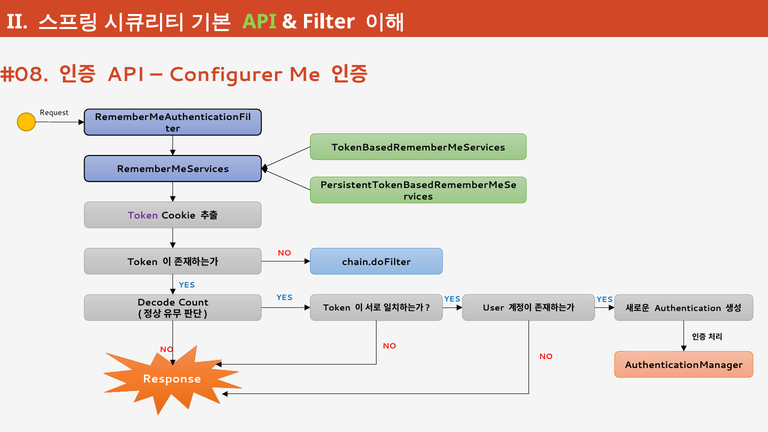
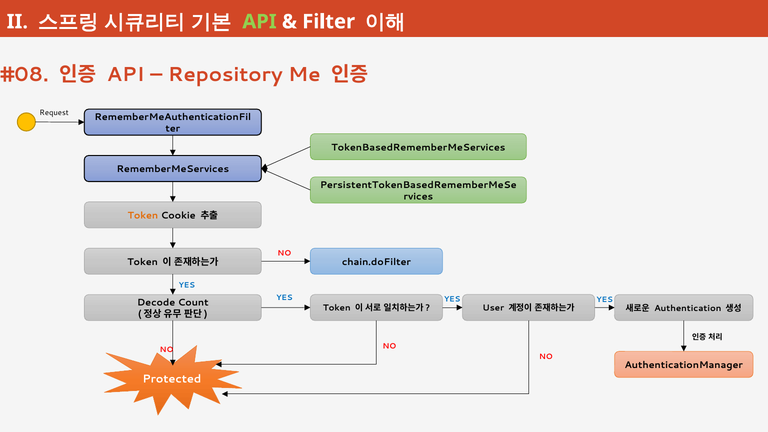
Configurer: Configurer -> Repository (225, 74)
Token colour: purple -> orange (143, 216)
Response: Response -> Protected (172, 379)
